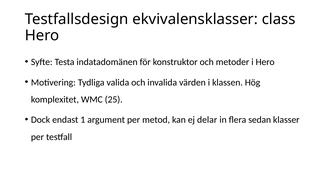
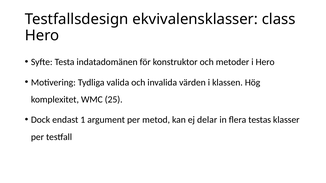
sedan: sedan -> testas (260, 120)
